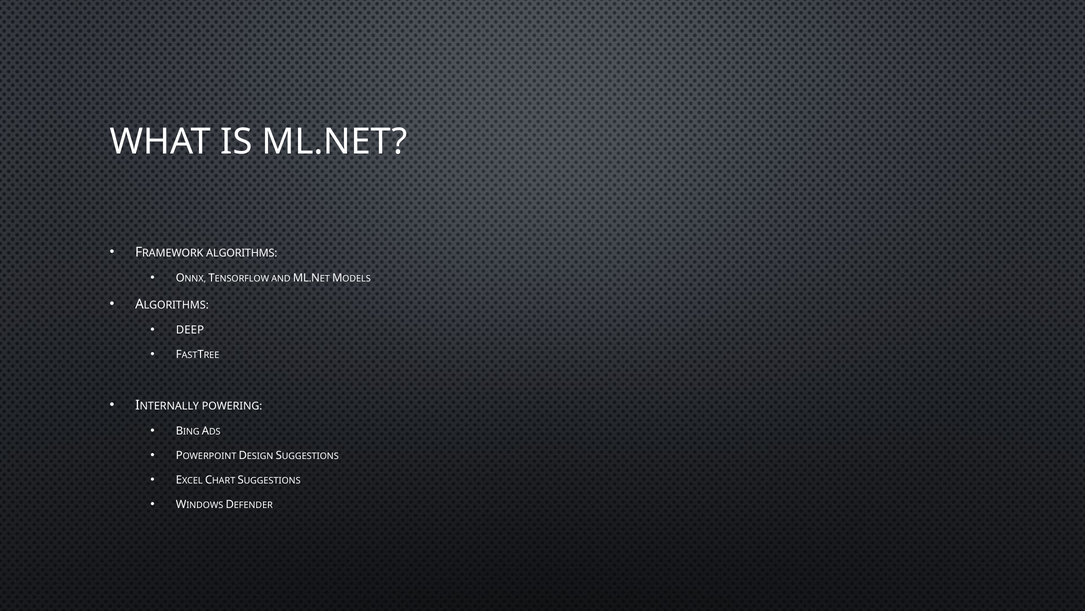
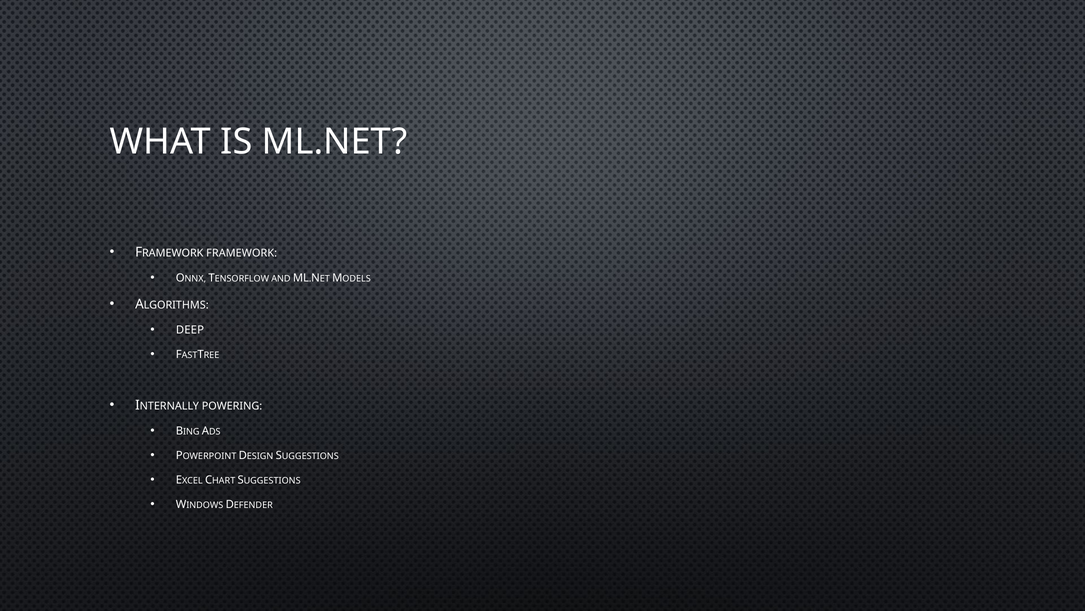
FRAMEWORK ALGORITHMS: ALGORITHMS -> FRAMEWORK (242, 253)
